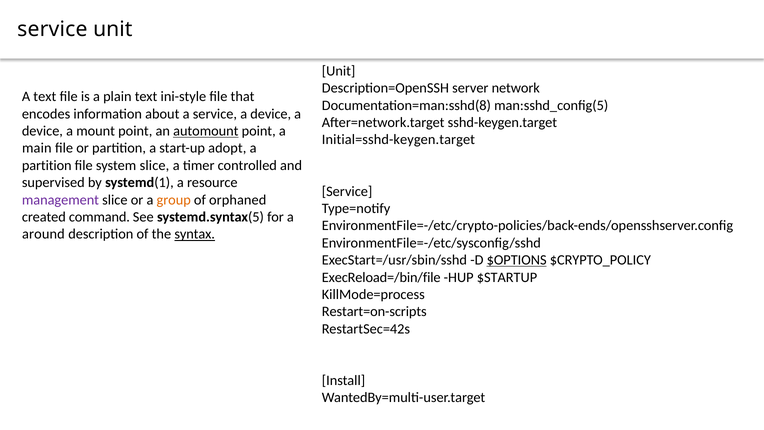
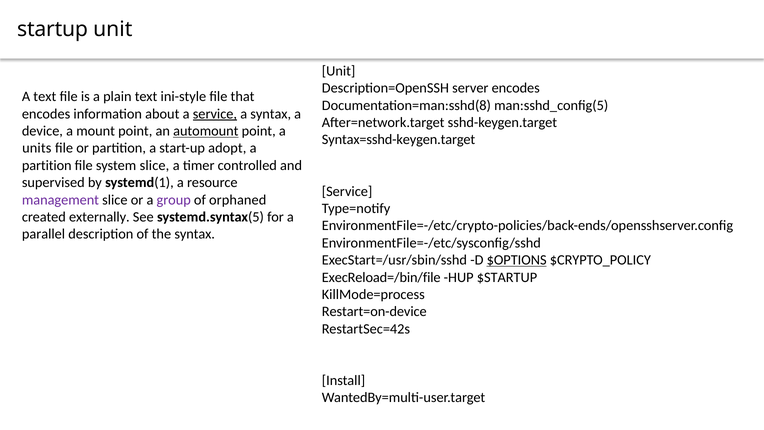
service: service -> startup (53, 29)
server network: network -> encodes (516, 88)
service underline: none -> present (215, 114)
device: device -> syntax (271, 114)
Initial=sshd-keygen.target: Initial=sshd-keygen.target -> Syntax=sshd-keygen.target (399, 140)
main: main -> units (37, 148)
group colour: orange -> purple (174, 200)
command: command -> externally (99, 217)
around: around -> parallel (43, 234)
syntax underline: present -> none (195, 234)
Restart=on-scripts: Restart=on-scripts -> Restart=on-device (374, 312)
